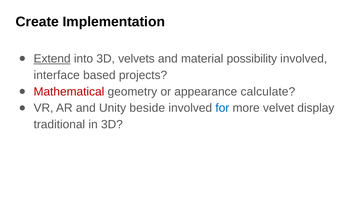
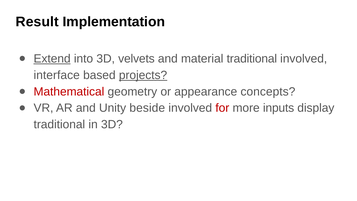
Create: Create -> Result (37, 22)
material possibility: possibility -> traditional (252, 59)
projects underline: none -> present (143, 75)
calculate: calculate -> concepts (268, 92)
for colour: blue -> red (222, 108)
velvet: velvet -> inputs (279, 108)
